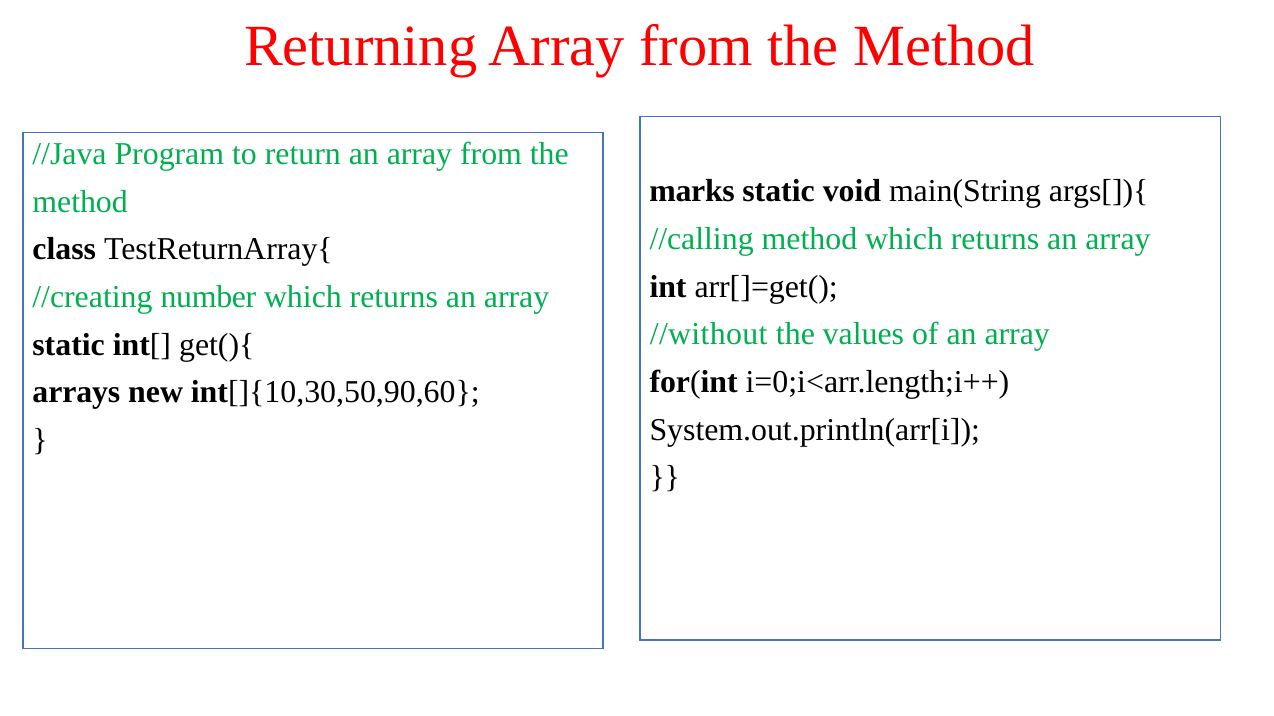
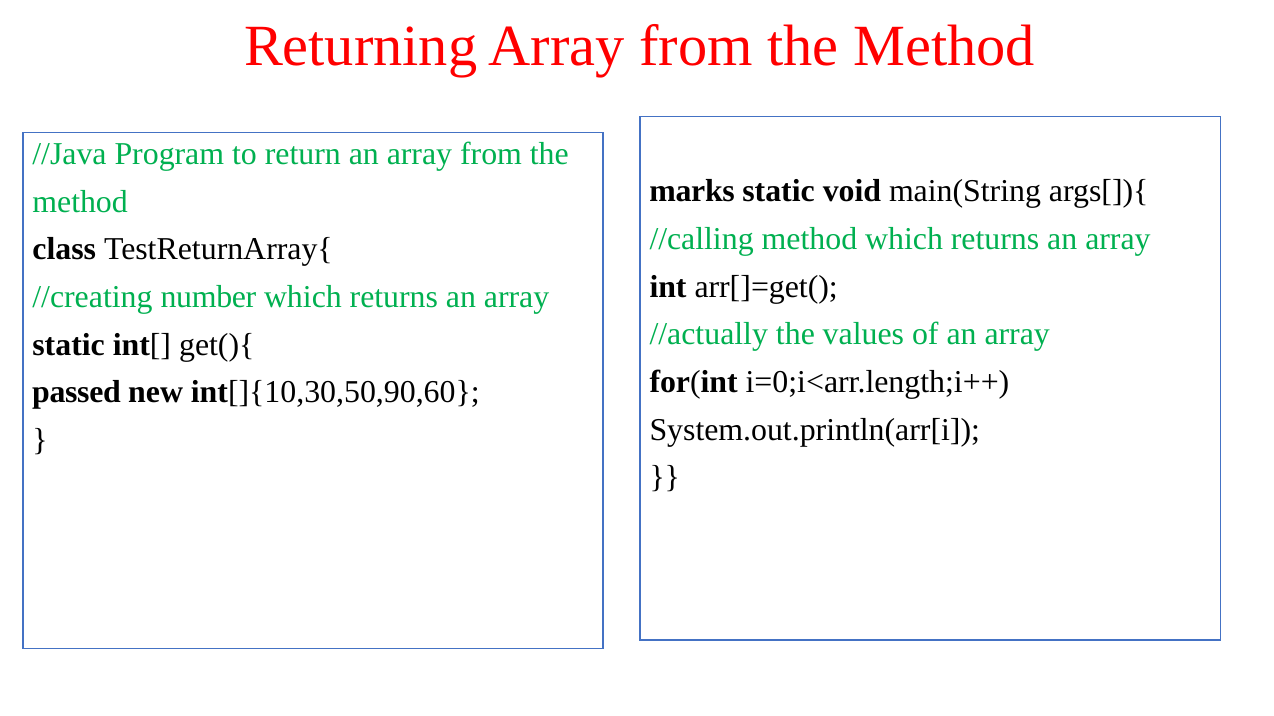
//without: //without -> //actually (709, 335)
arrays: arrays -> passed (76, 392)
